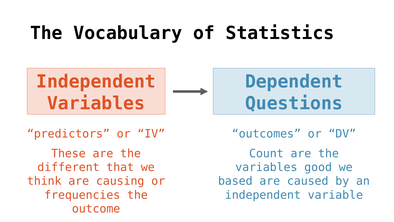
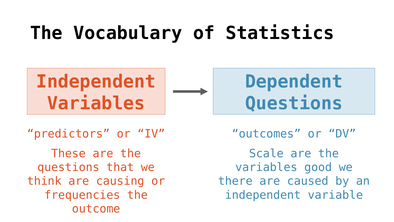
Count: Count -> Scale (266, 153)
different: different -> questions (68, 167)
based: based -> there (235, 181)
